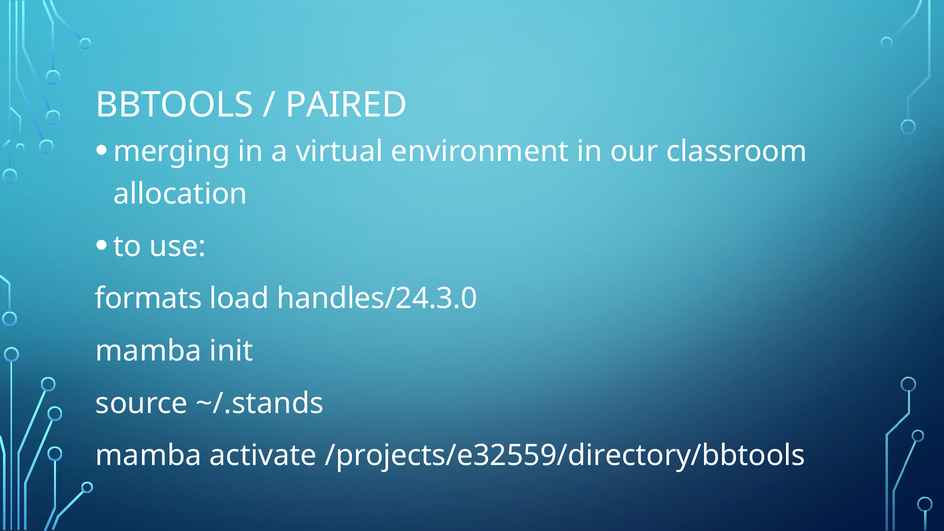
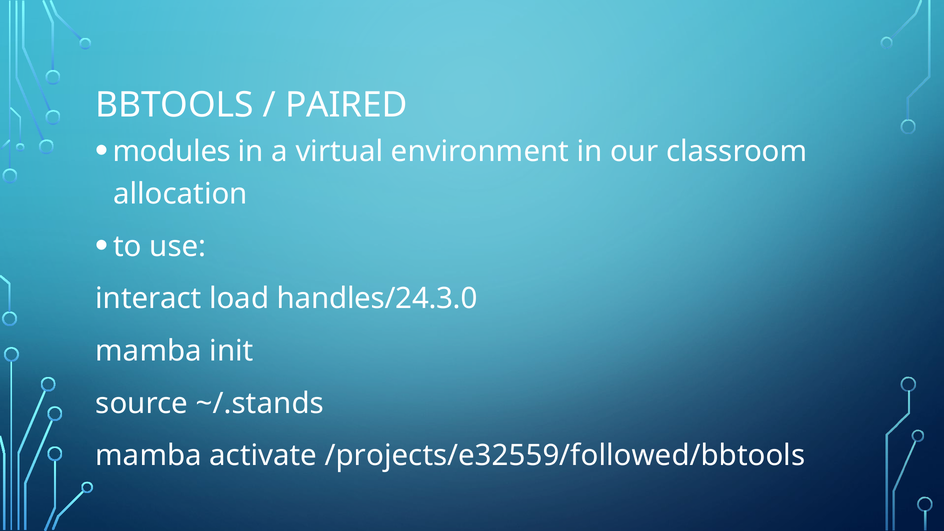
merging: merging -> modules (172, 152)
formats: formats -> interact (148, 299)
/projects/e32559/directory/bbtools: /projects/e32559/directory/bbtools -> /projects/e32559/followed/bbtools (565, 456)
